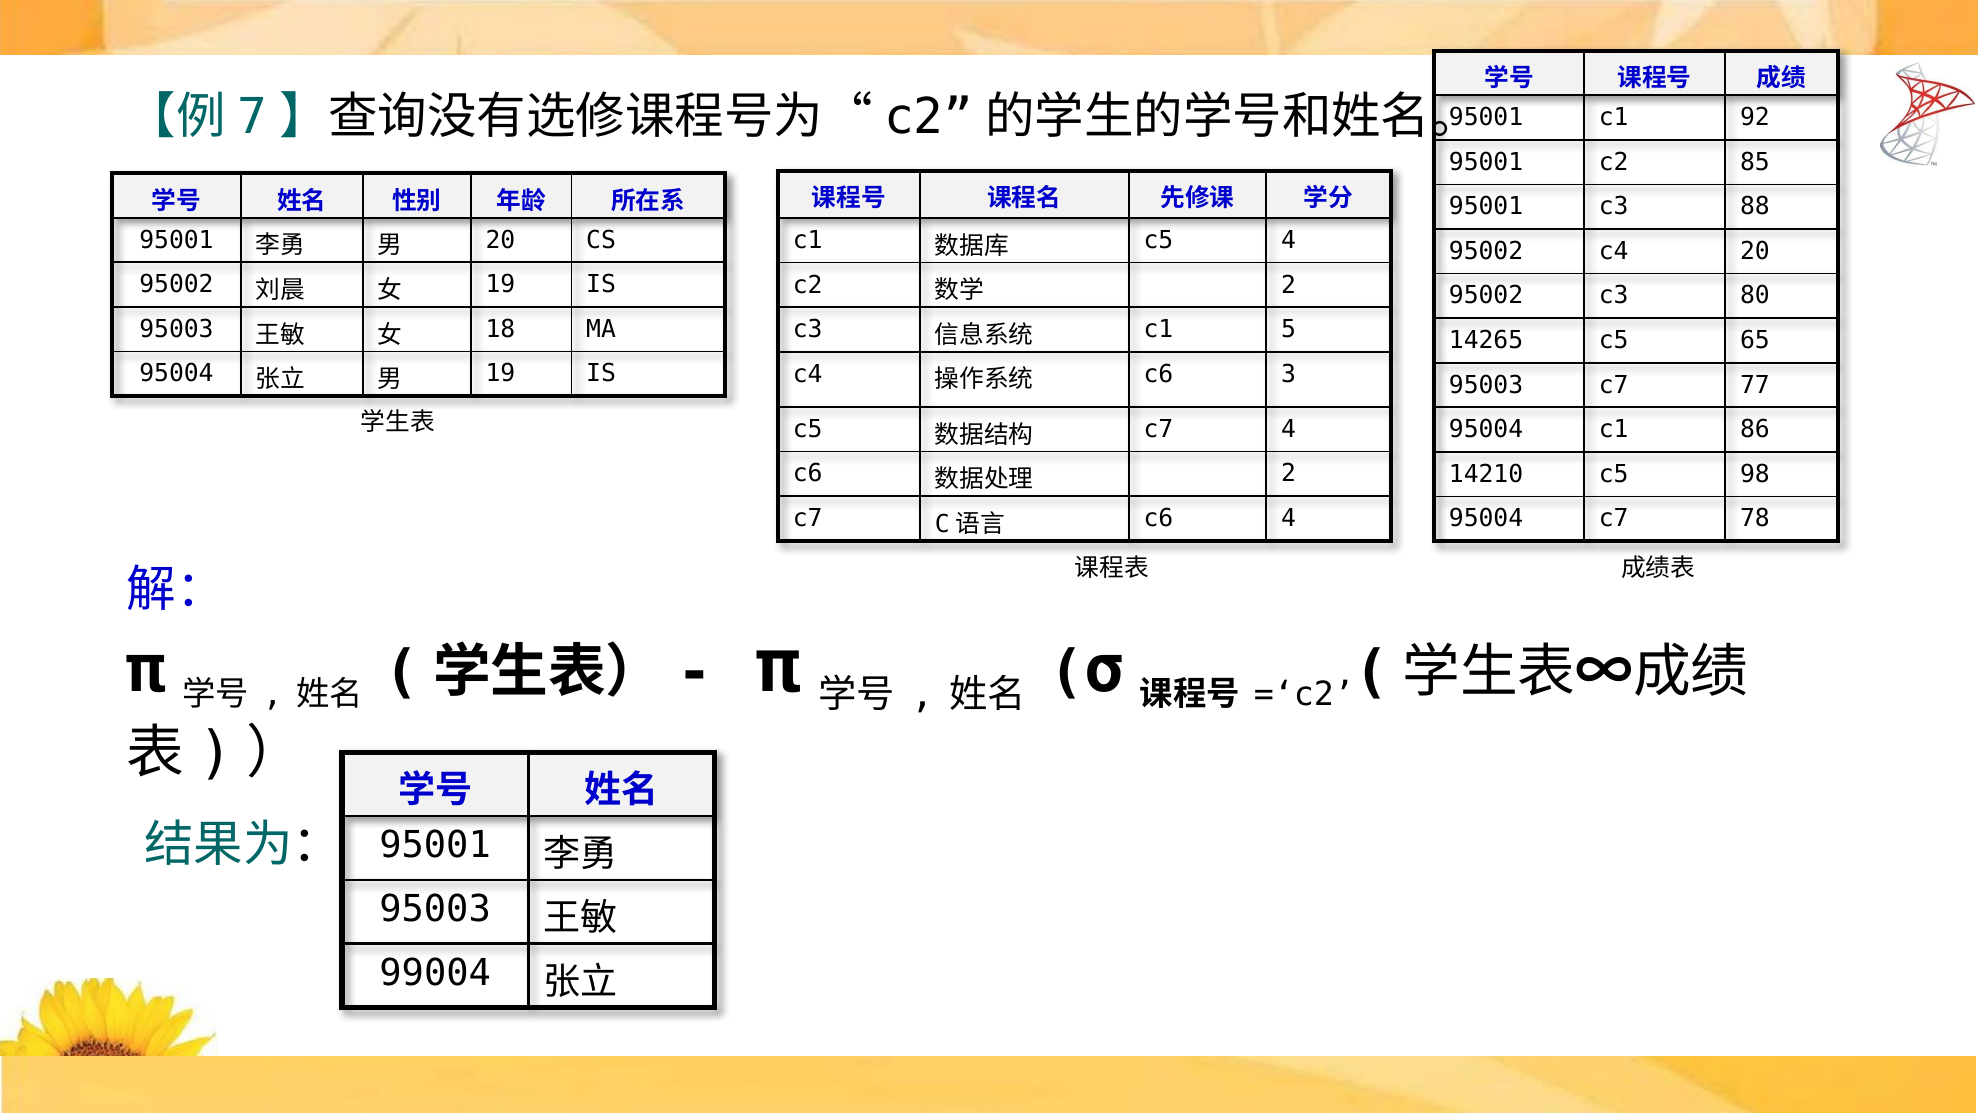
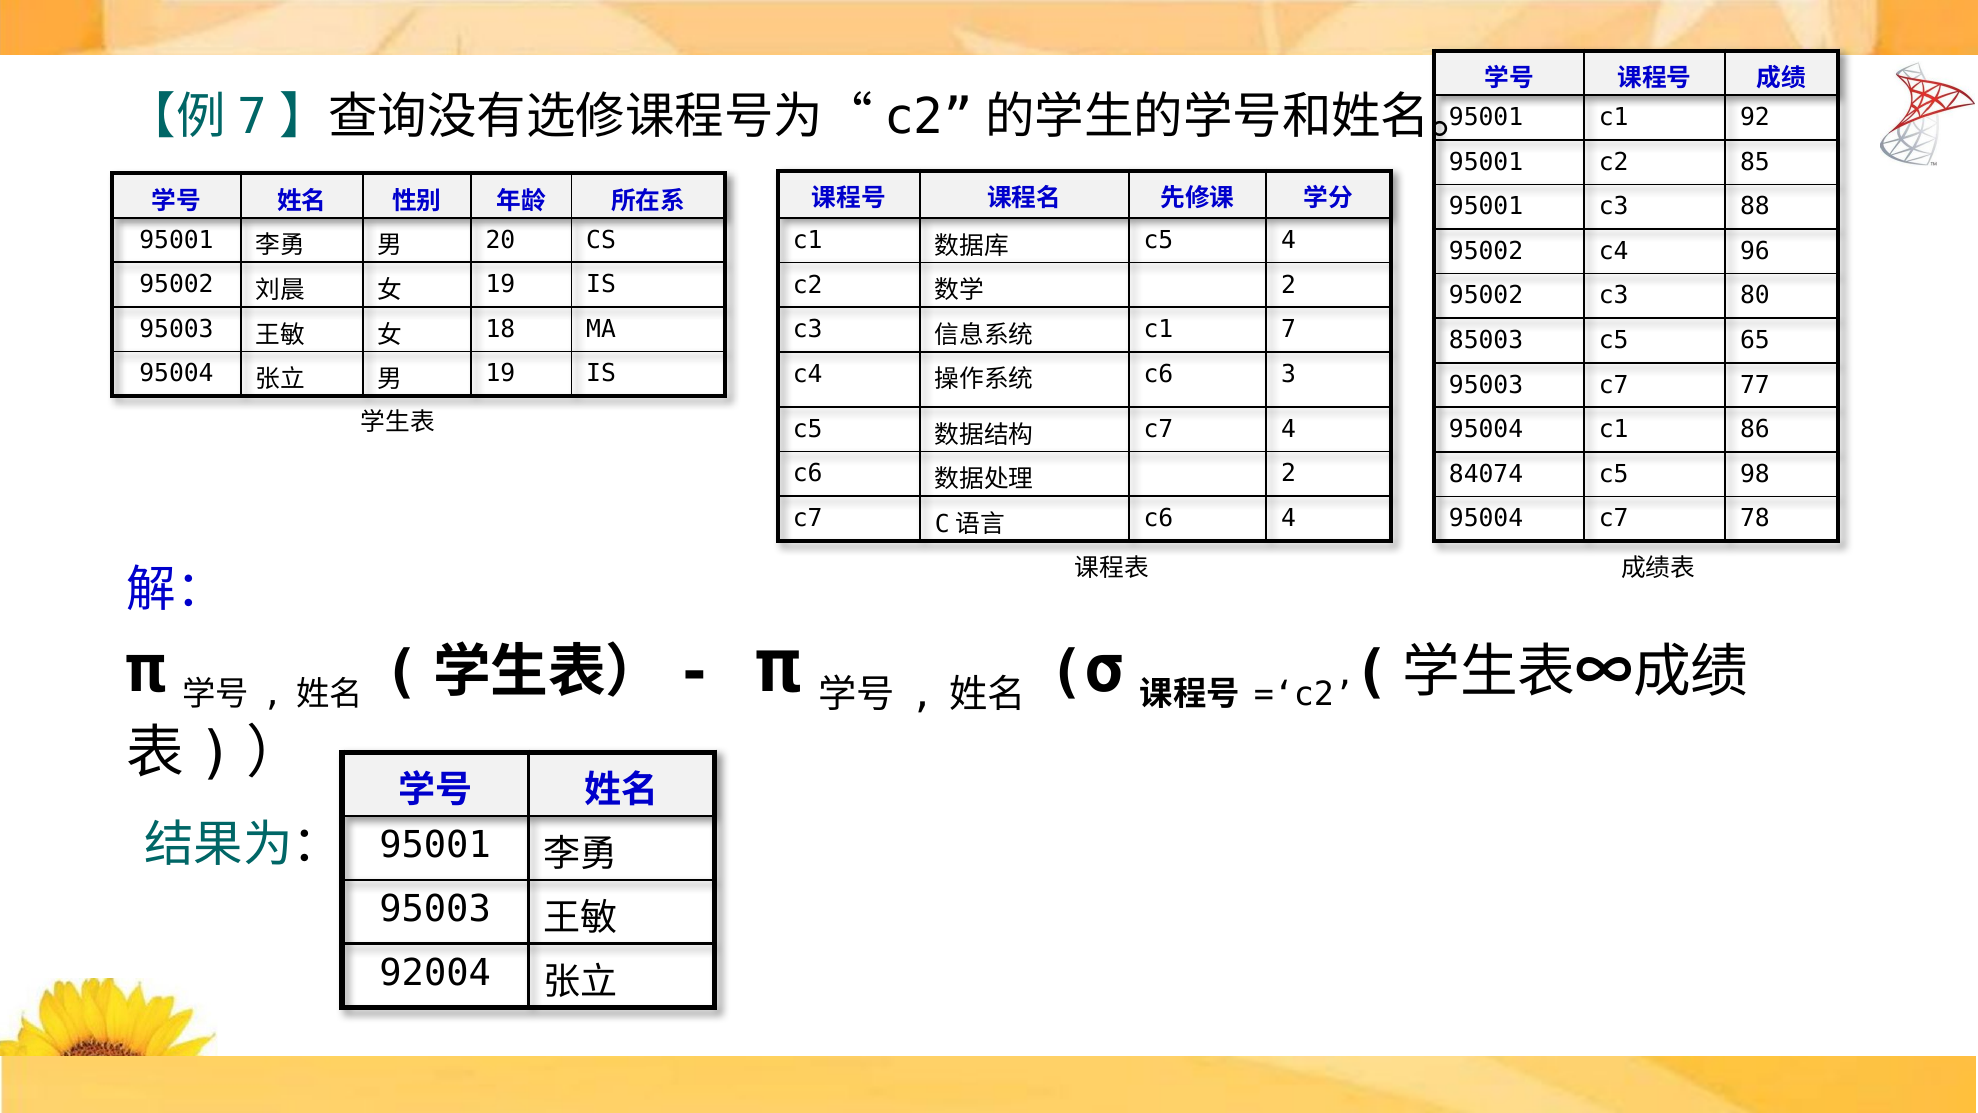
c4 20: 20 -> 96 (1755, 251)
5: 5 -> 7 (1289, 329)
14265: 14265 -> 85003 (1486, 340)
14210: 14210 -> 84074 (1486, 474)
99004: 99004 -> 92004 (435, 973)
